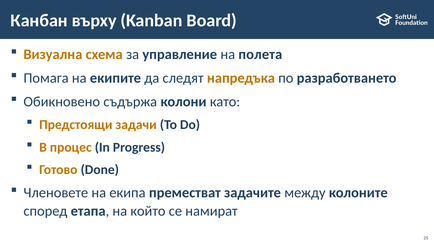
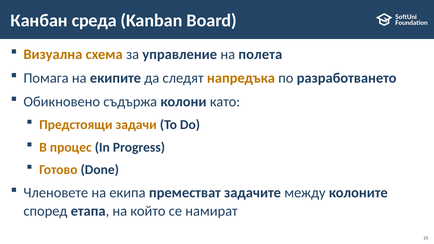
върху: върху -> среда (94, 21)
